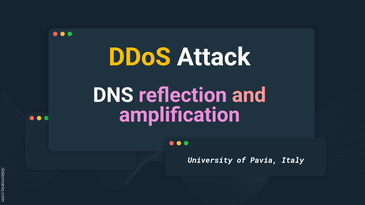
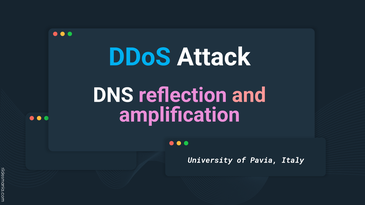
DDoS colour: yellow -> light blue (140, 57)
